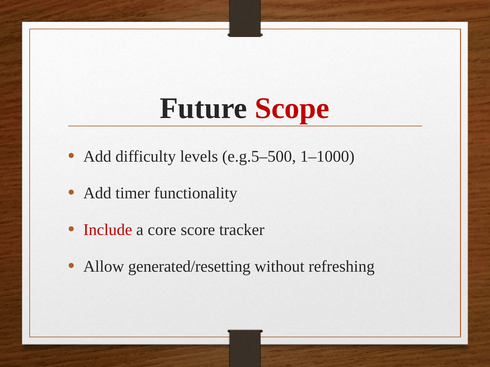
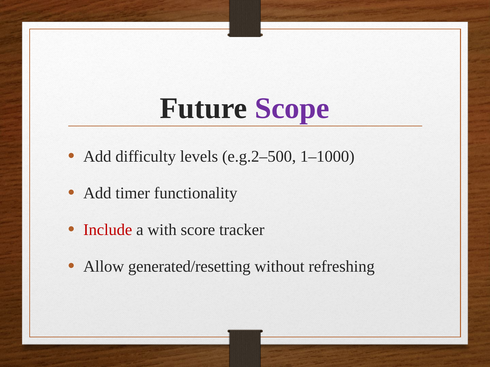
Scope colour: red -> purple (292, 108)
e.g.5–500: e.g.5–500 -> e.g.2–500 (259, 157)
core: core -> with (162, 230)
